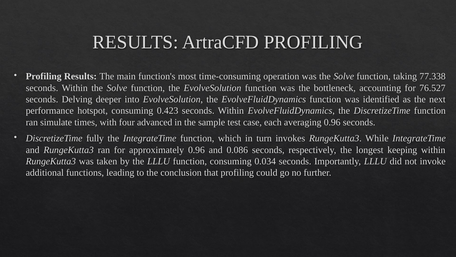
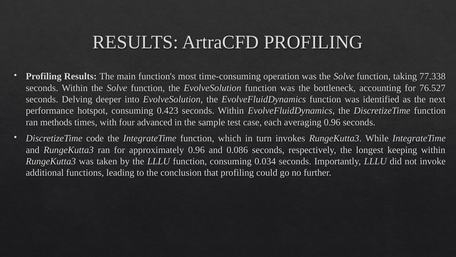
simulate: simulate -> methods (56, 122)
fully: fully -> code (95, 138)
